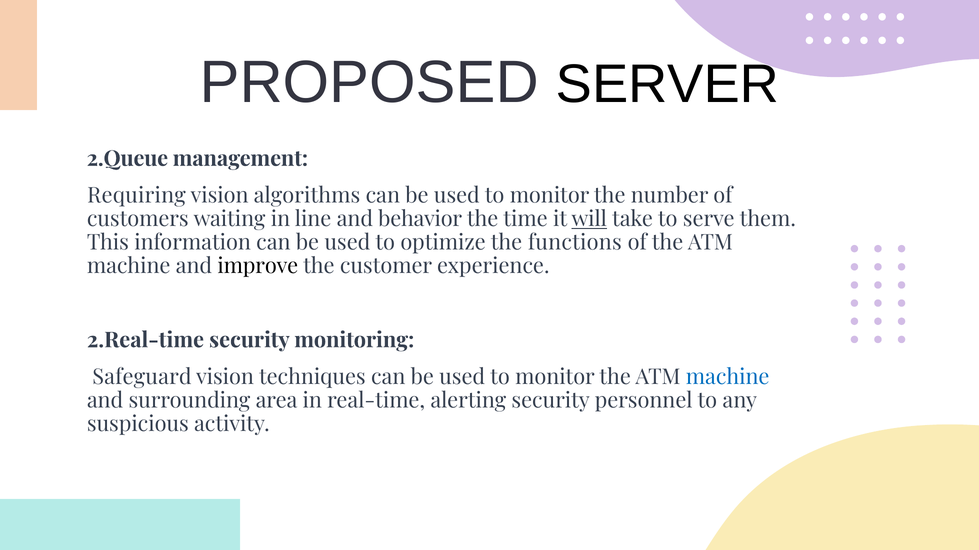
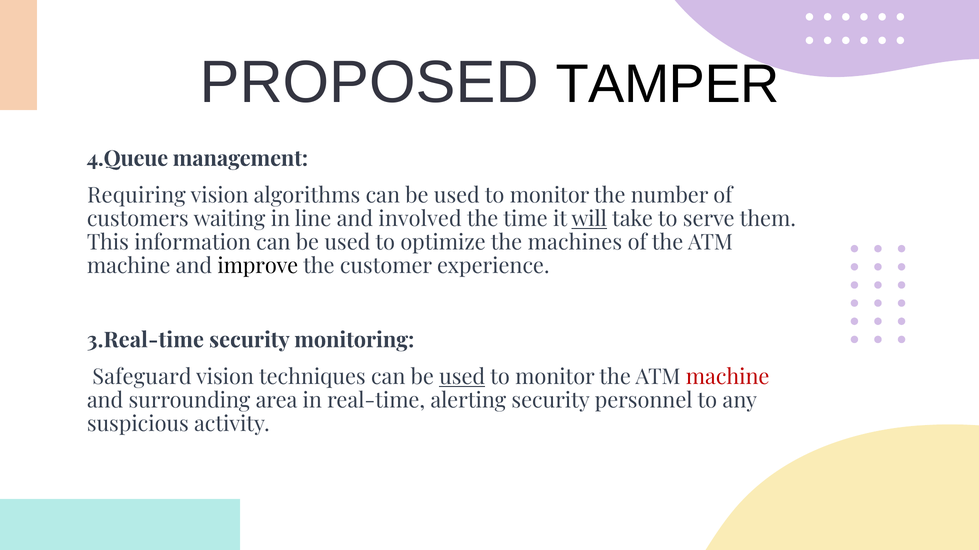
SERVER: SERVER -> TAMPER (668, 84)
2.Queue: 2.Queue -> 4.Queue (127, 159)
behavior: behavior -> involved (420, 219)
functions: functions -> machines (575, 243)
2.Real-time: 2.Real-time -> 3.Real-time (145, 341)
used underline: none -> present (462, 378)
machine colour: blue -> red (728, 378)
